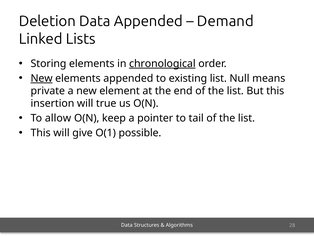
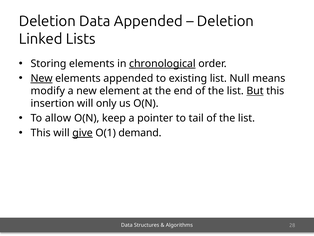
Demand: Demand -> Deletion (225, 21)
private: private -> modify (48, 91)
But underline: none -> present (255, 91)
true: true -> only (106, 103)
give underline: none -> present (83, 133)
possible: possible -> demand (140, 133)
